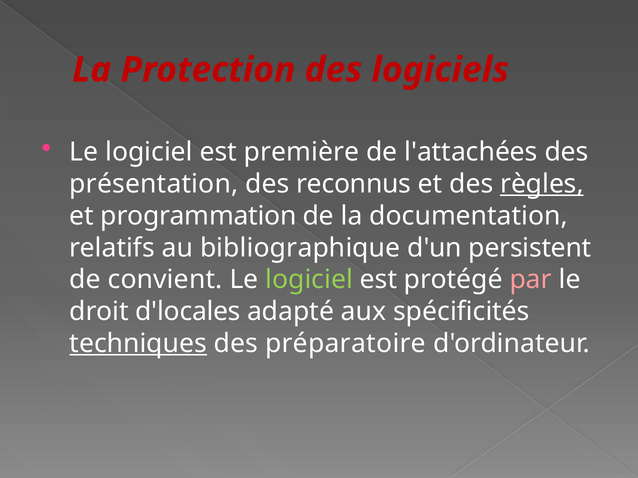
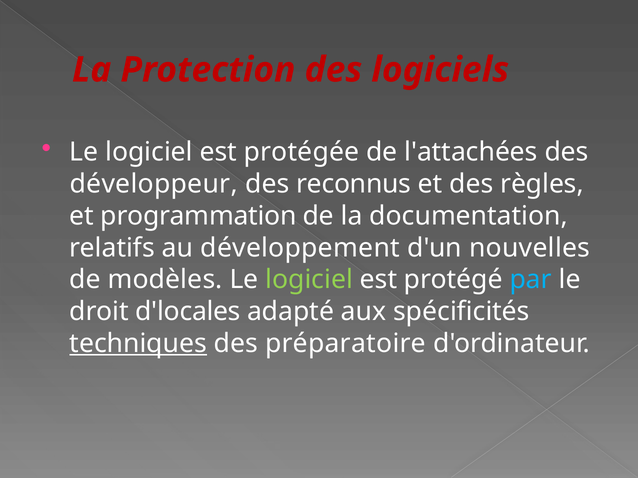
première: première -> protégée (301, 152)
présentation: présentation -> développeur (154, 184)
règles underline: present -> none (542, 184)
bibliographique: bibliographique -> développement (300, 248)
persistent: persistent -> nouvelles (530, 248)
convient: convient -> modèles (165, 280)
par colour: pink -> light blue (531, 280)
